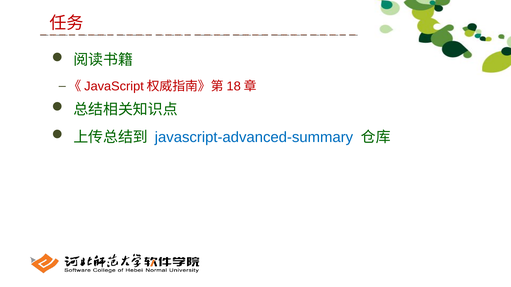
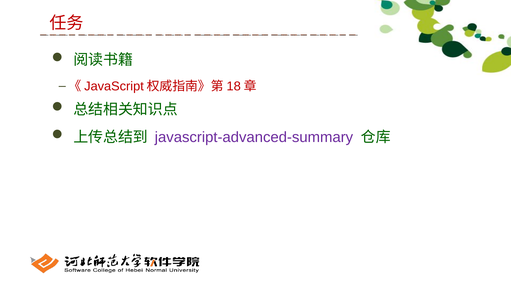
javascript-advanced-summary colour: blue -> purple (254, 137)
